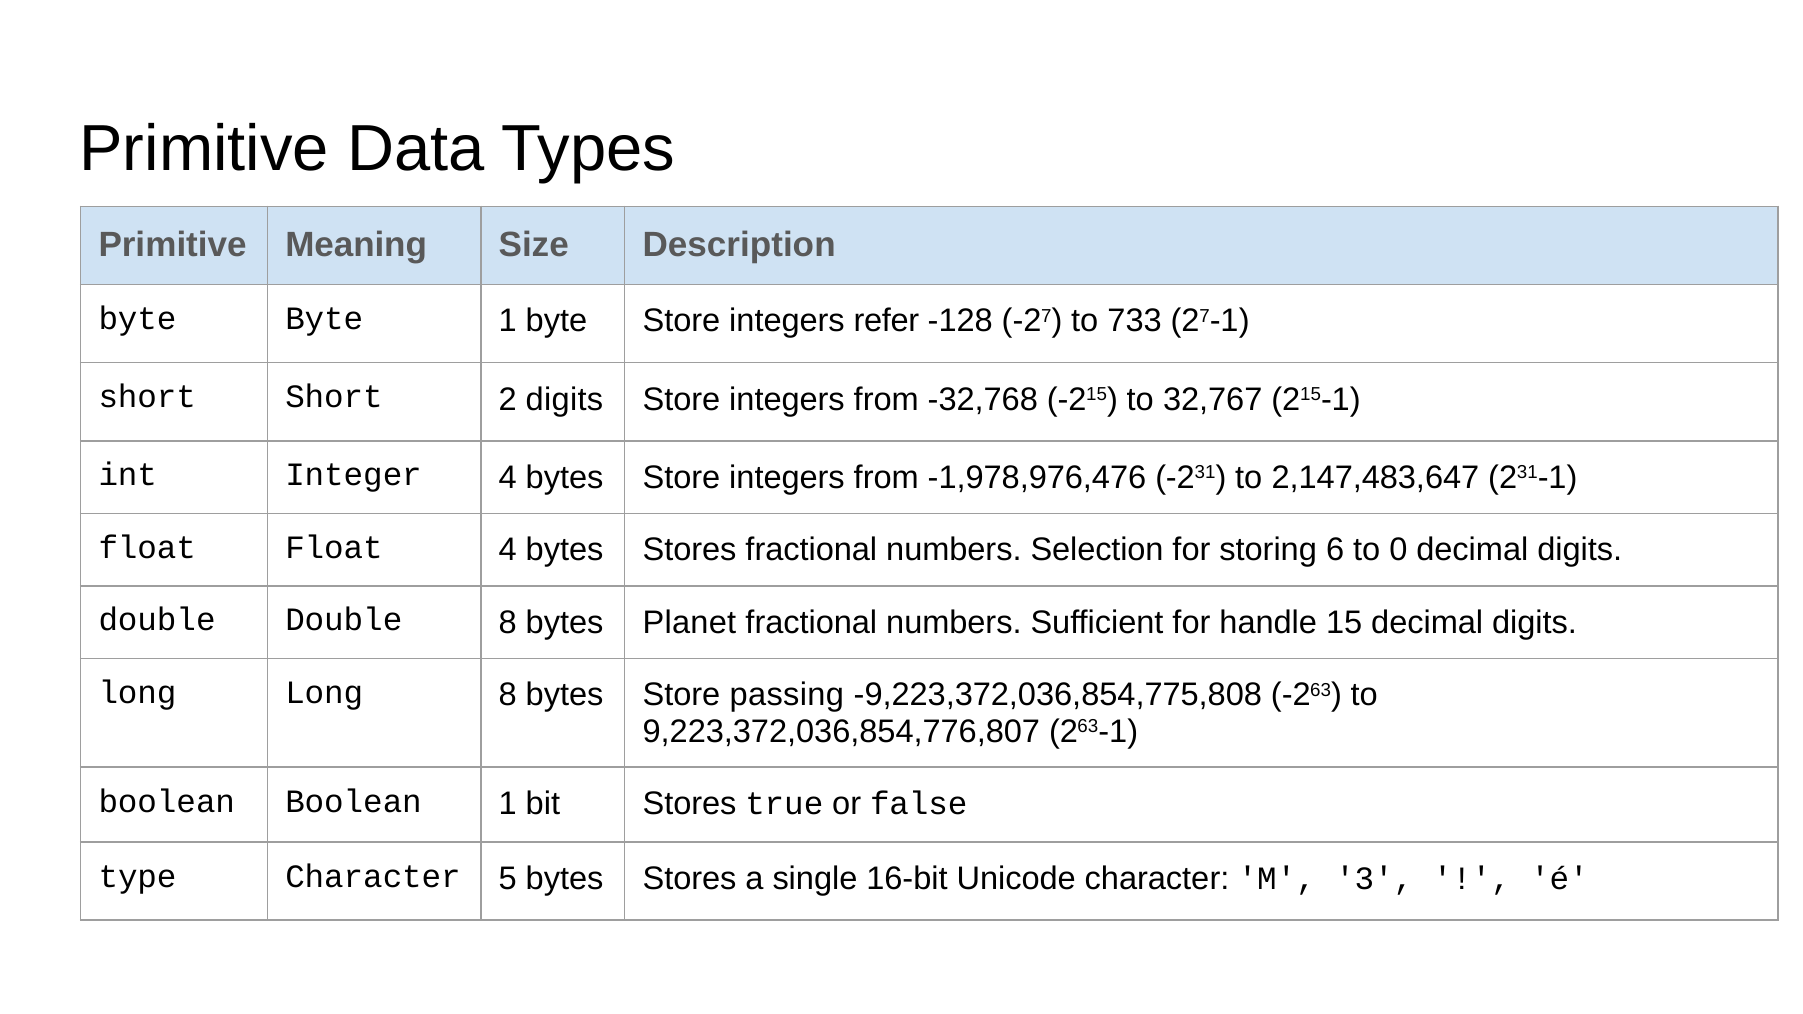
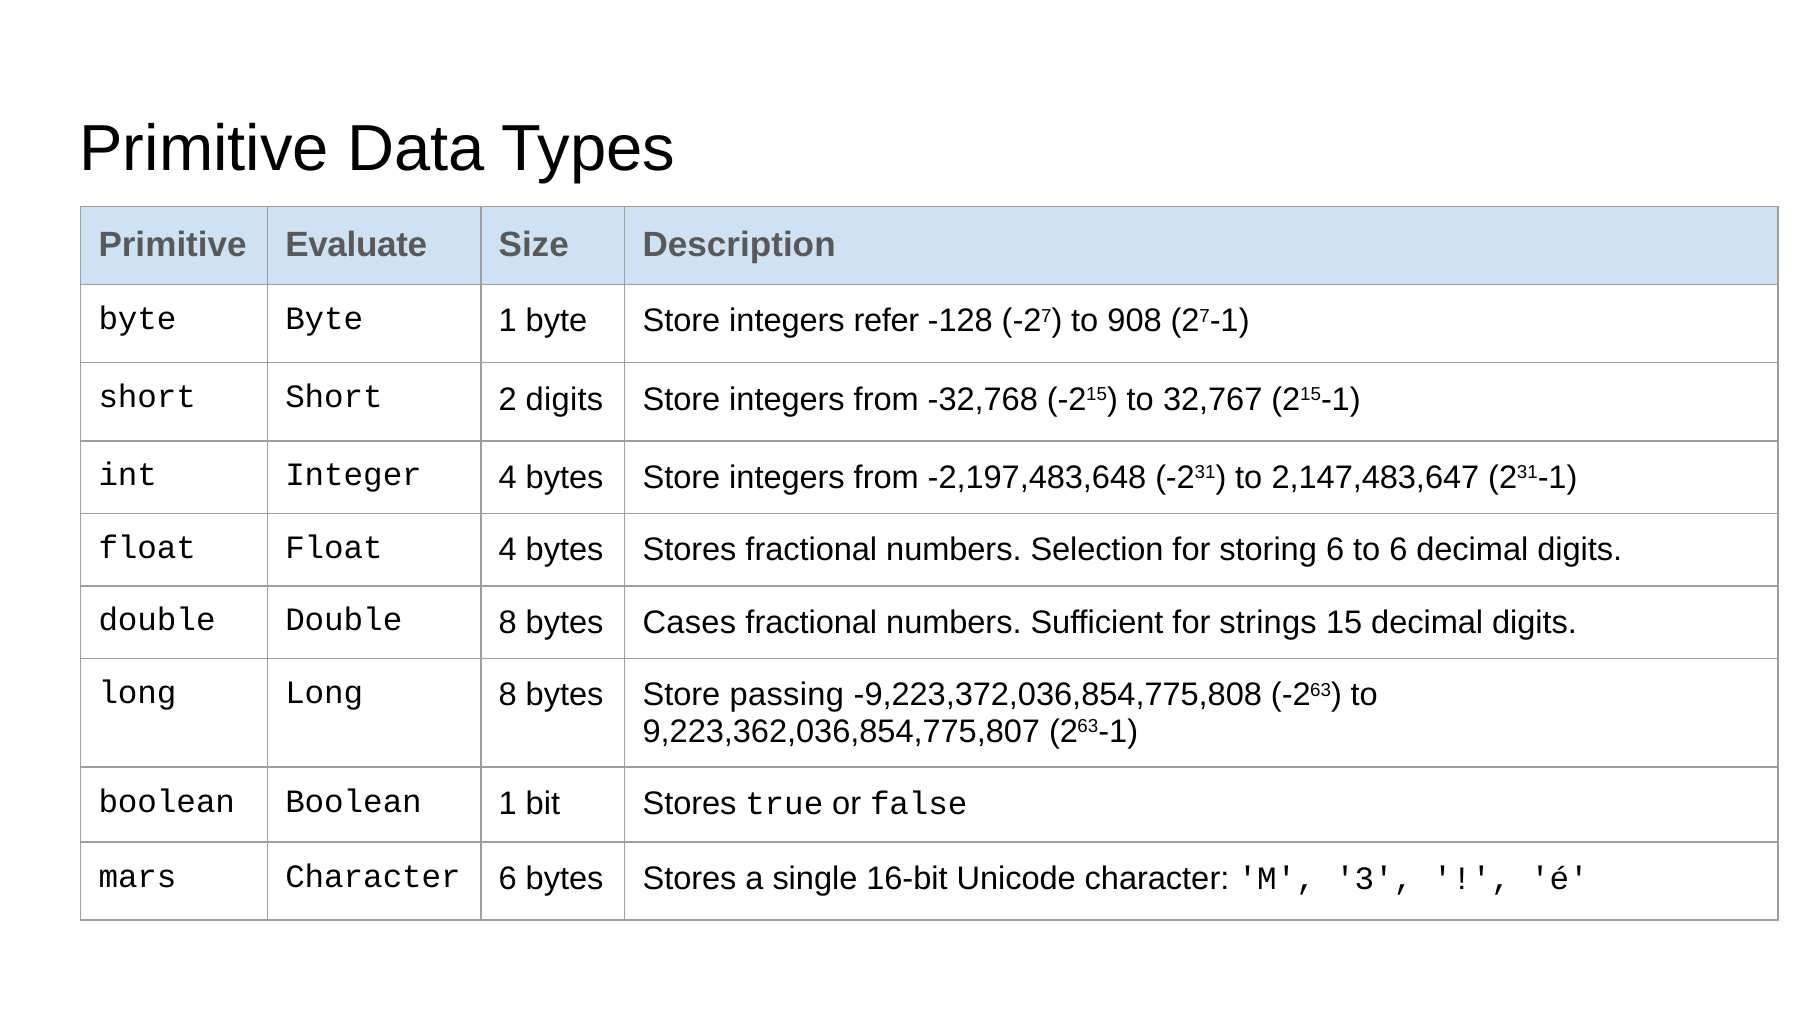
Meaning: Meaning -> Evaluate (356, 245)
733: 733 -> 908 (1135, 321)
-1,978,976,476: -1,978,976,476 -> -2,197,483,648 (1037, 477)
to 0: 0 -> 6 (1398, 550)
Planet: Planet -> Cases (689, 623)
handle: handle -> strings (1268, 623)
9,223,372,036,854,776,807: 9,223,372,036,854,776,807 -> 9,223,362,036,854,775,807 (841, 732)
type: type -> mars (138, 877)
Character 5: 5 -> 6 (508, 879)
